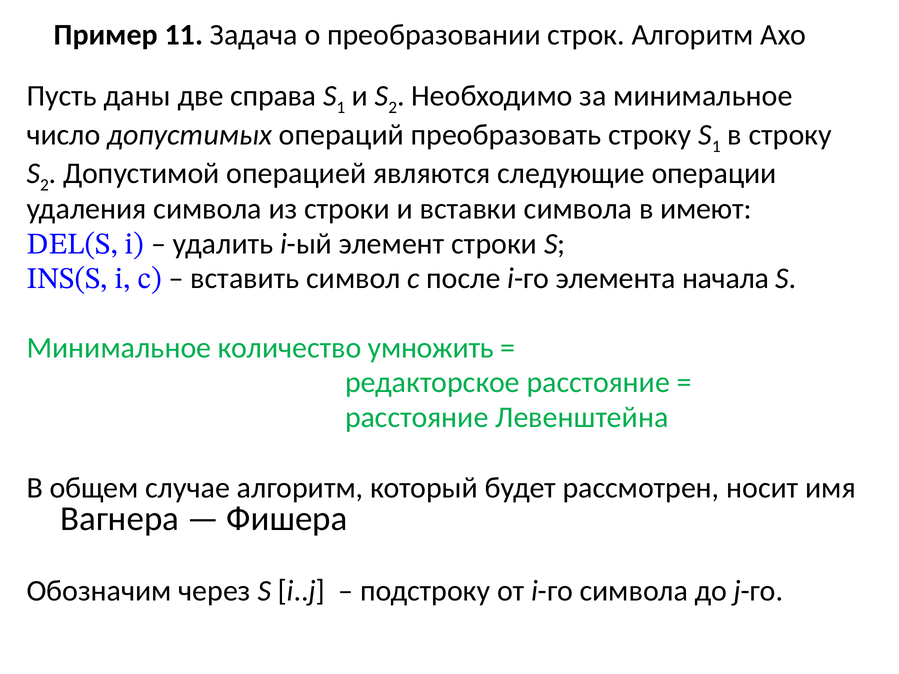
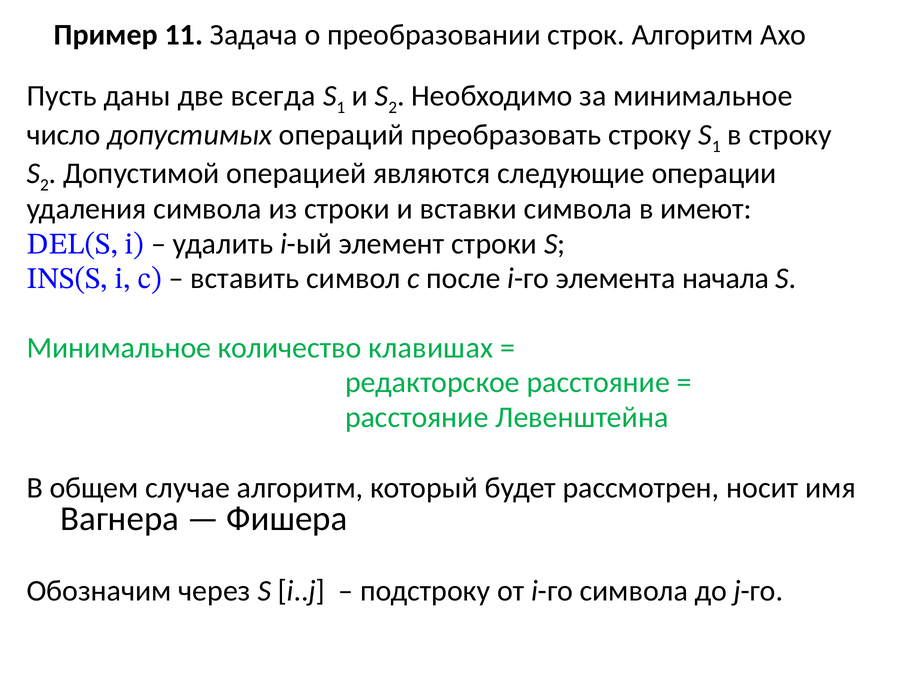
справа: справа -> всегда (273, 96)
умножить: умножить -> клавишах (431, 348)
